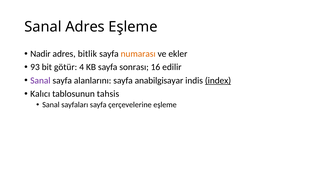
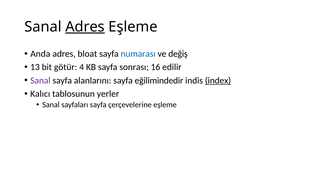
Adres underline: none -> present (85, 27)
Nadir: Nadir -> Anda (40, 54)
bitlik: bitlik -> bloat (87, 54)
numarası colour: orange -> blue (138, 54)
ekler: ekler -> değiş (178, 54)
93: 93 -> 13 (35, 67)
anabilgisayar: anabilgisayar -> eğilimindedir (159, 81)
tahsis: tahsis -> yerler (108, 94)
